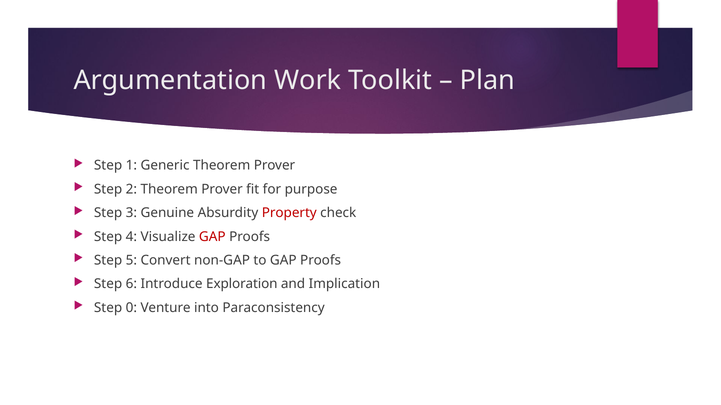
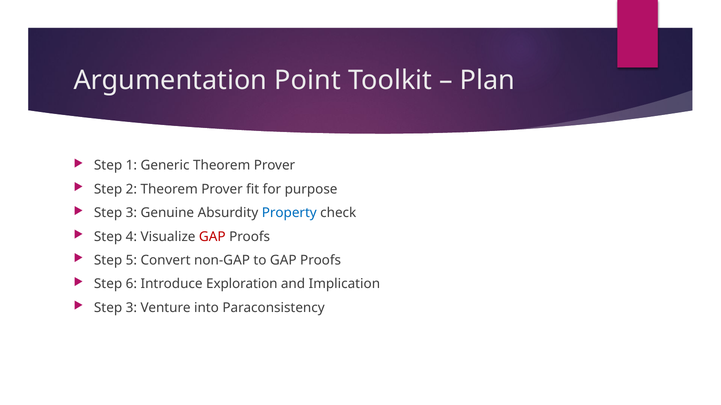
Work: Work -> Point (308, 80)
Property colour: red -> blue (289, 213)
0: 0 -> 3 (131, 308)
